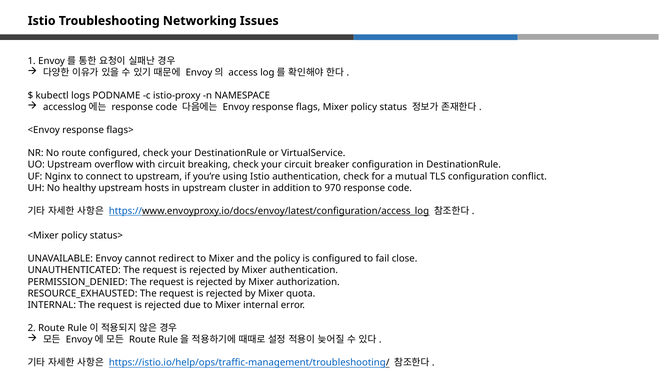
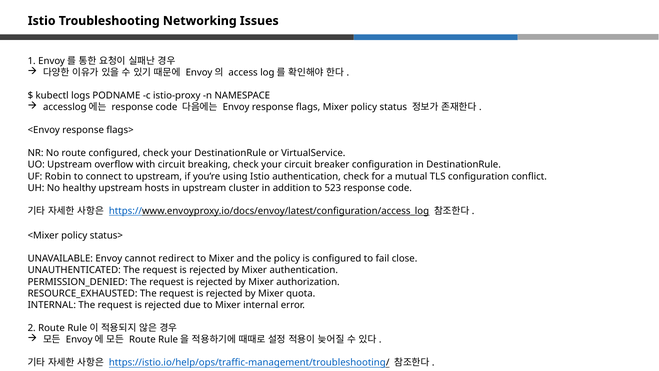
Nginx: Nginx -> Robin (58, 176)
970: 970 -> 523 (333, 188)
